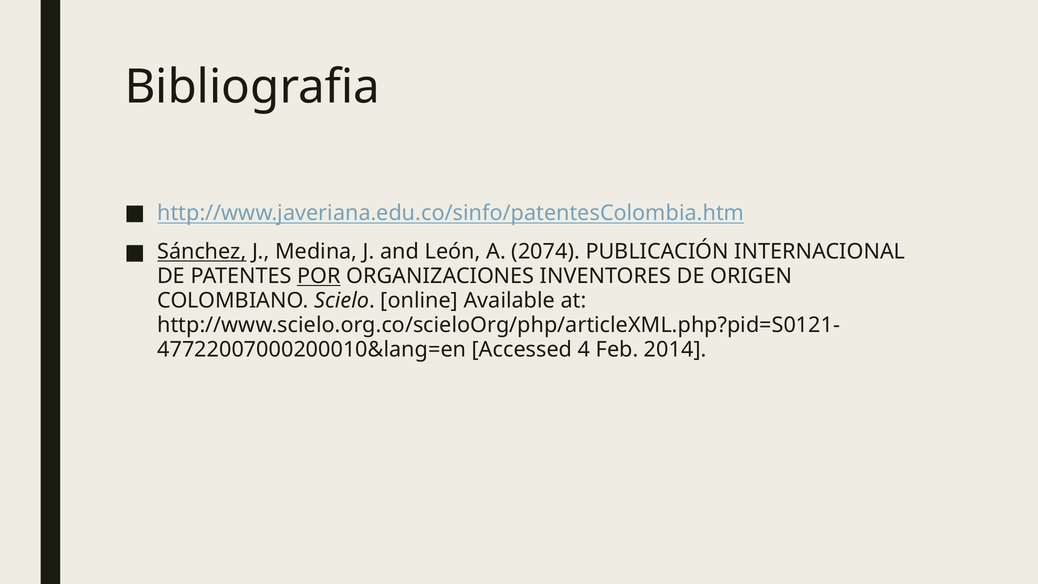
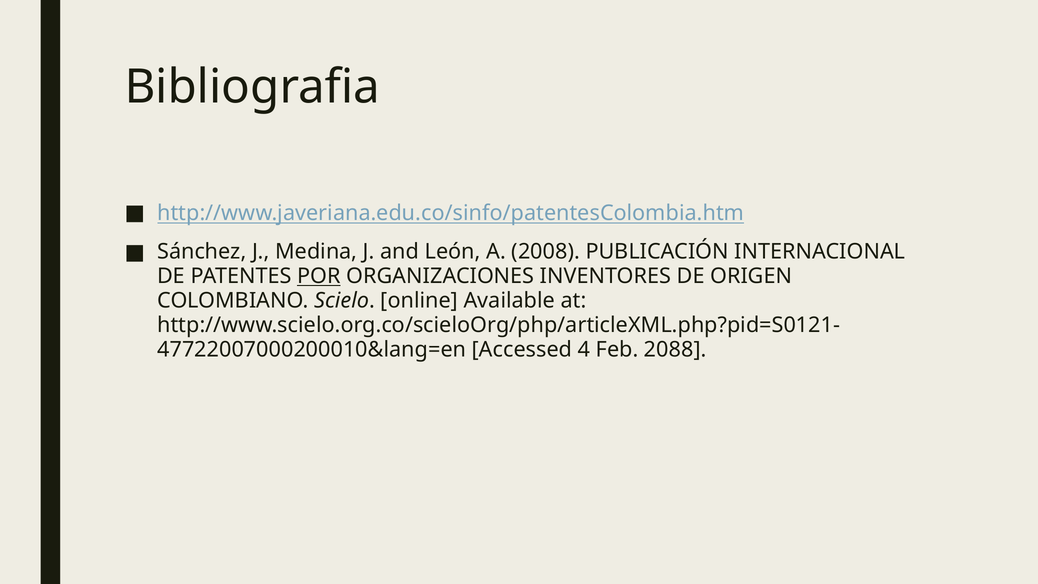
Sánchez underline: present -> none (202, 252)
2074: 2074 -> 2008 (546, 252)
2014: 2014 -> 2088 (675, 349)
